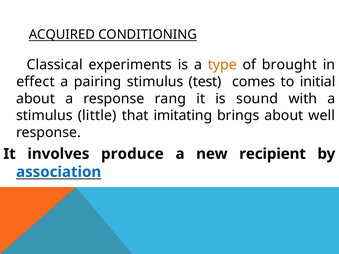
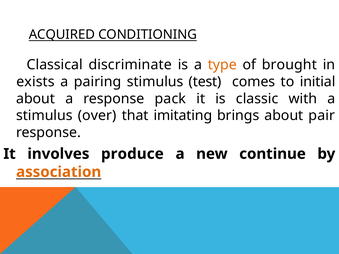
experiments: experiments -> discriminate (130, 65)
effect: effect -> exists (36, 82)
rang: rang -> pack (170, 99)
sound: sound -> classic (257, 99)
little: little -> over (97, 116)
well: well -> pair (322, 116)
recipient: recipient -> continue (273, 154)
association colour: blue -> orange (59, 172)
